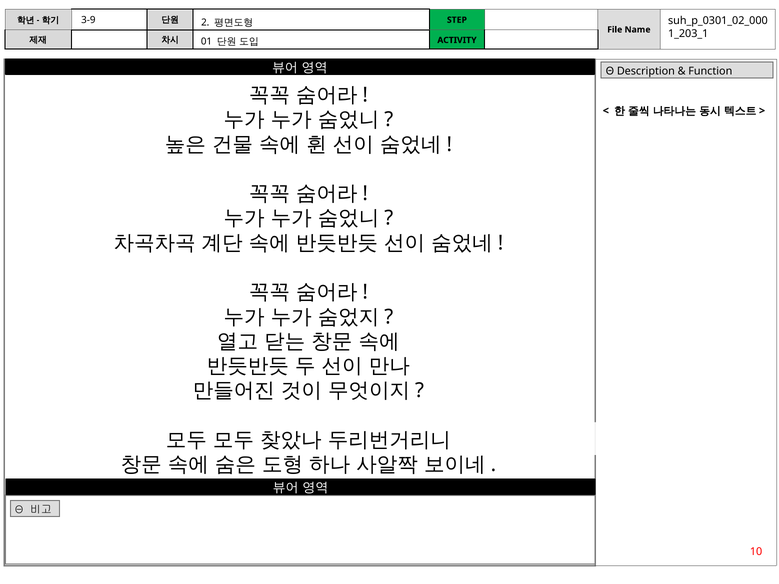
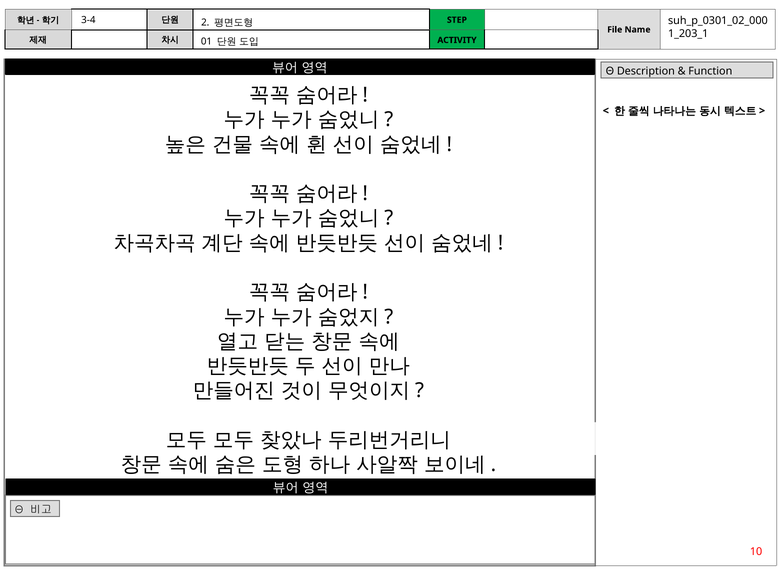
3-9: 3-9 -> 3-4 (88, 20)
